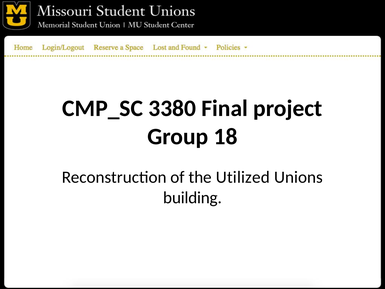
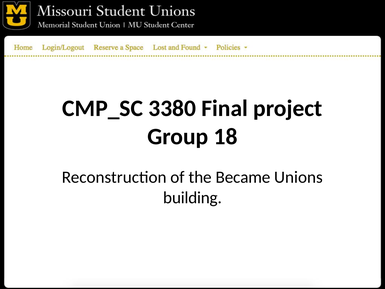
Utilized: Utilized -> Became (243, 177)
